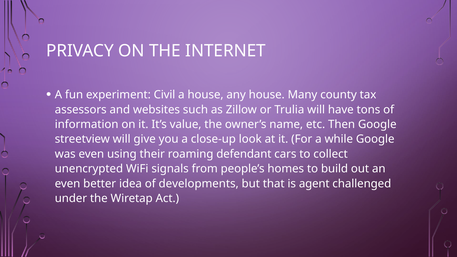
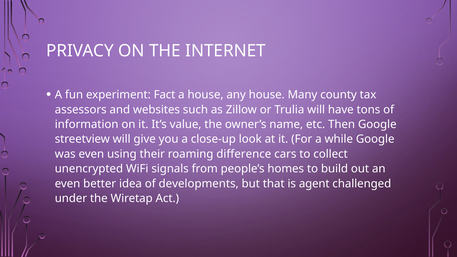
Civil: Civil -> Fact (165, 95)
defendant: defendant -> difference (244, 154)
